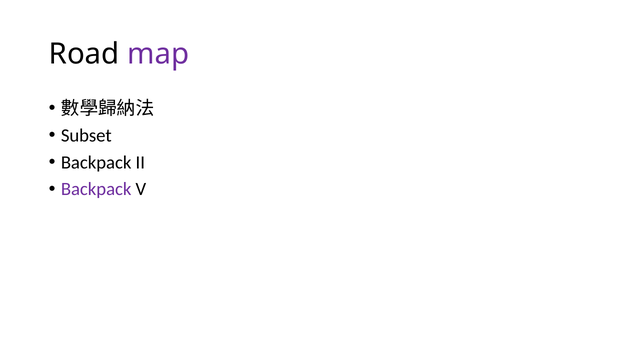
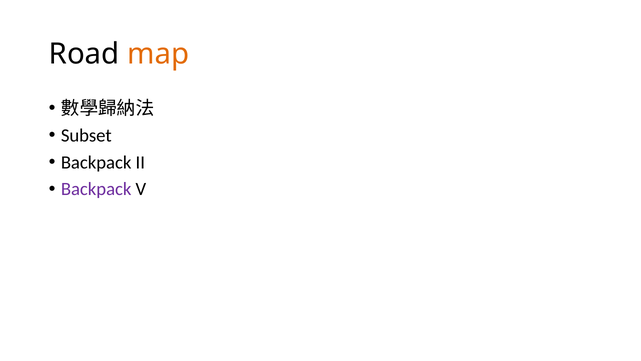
map colour: purple -> orange (158, 54)
